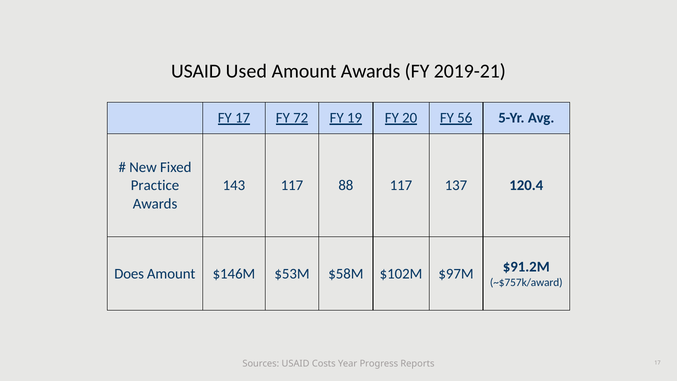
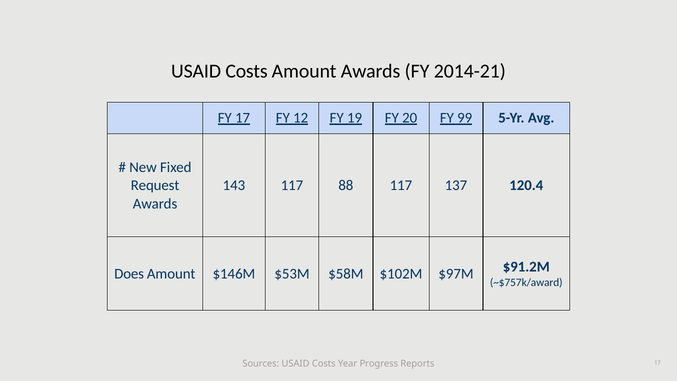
Used: Used -> Costs (247, 71)
2019-21: 2019-21 -> 2014-21 (470, 71)
72: 72 -> 12 (301, 118)
56: 56 -> 99 (465, 118)
Practice: Practice -> Request (155, 185)
